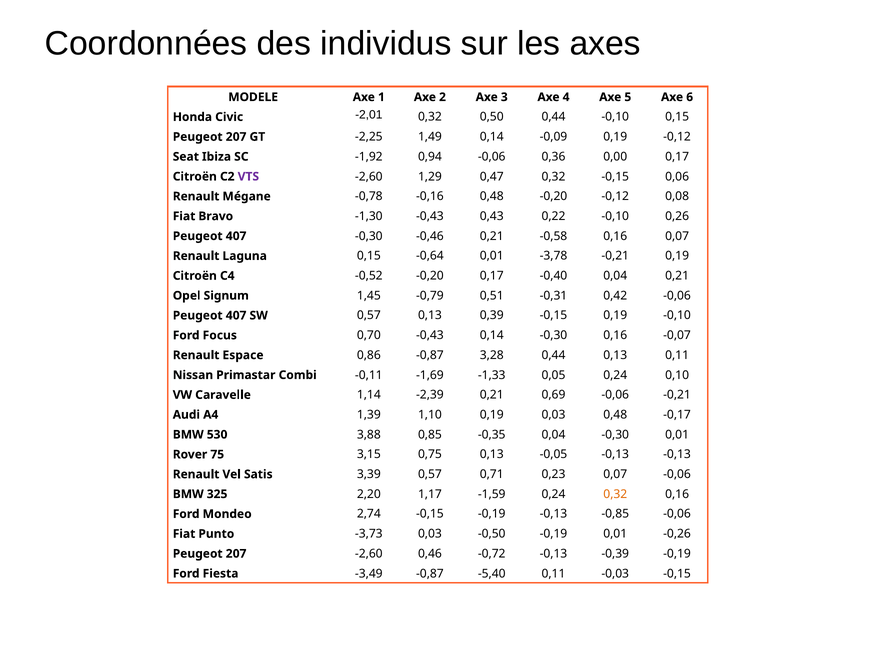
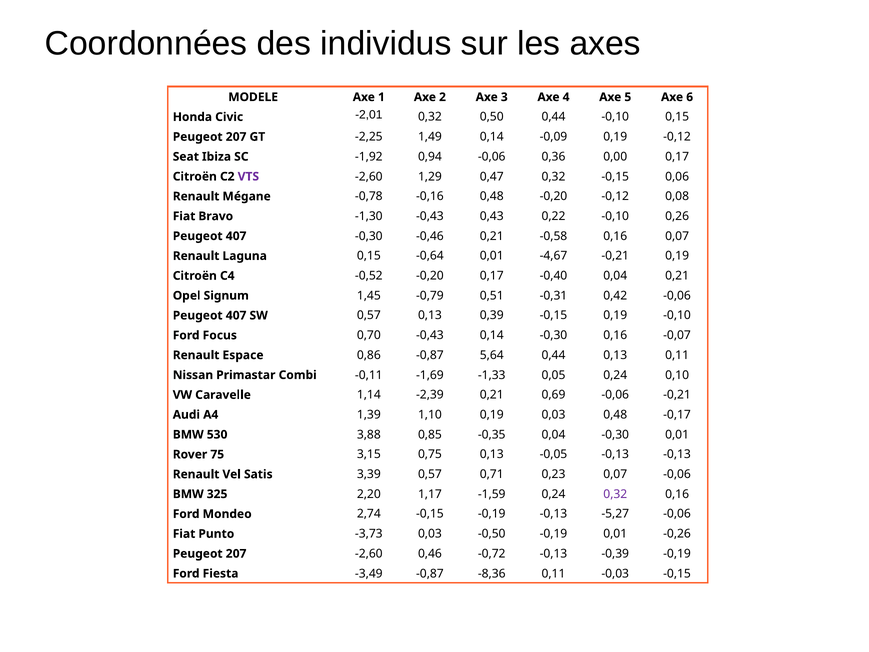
-3,78: -3,78 -> -4,67 (553, 256)
3,28: 3,28 -> 5,64 (492, 355)
0,32 colour: orange -> purple (615, 494)
-0,85: -0,85 -> -5,27 (615, 514)
-5,40: -5,40 -> -8,36 (492, 573)
